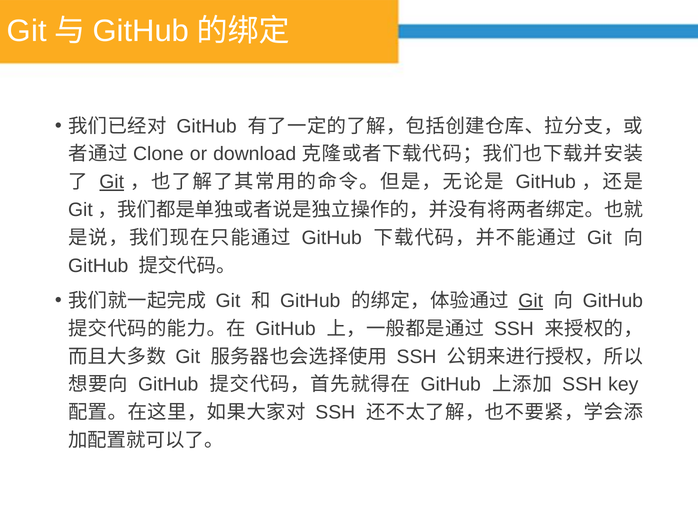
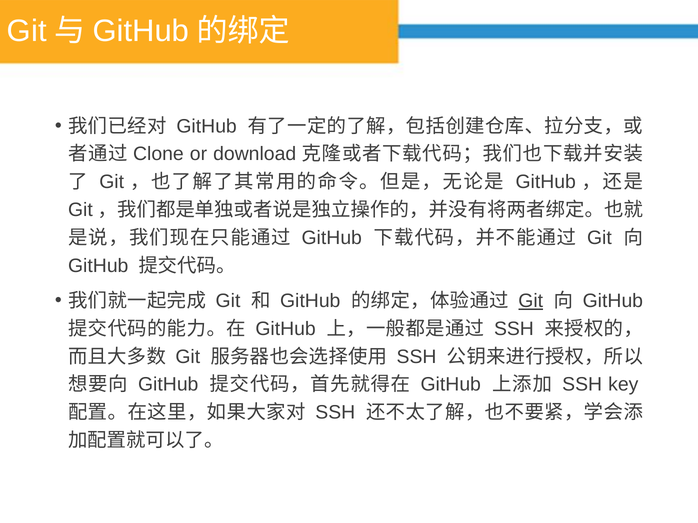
Git underline: present -> none (112, 182)
